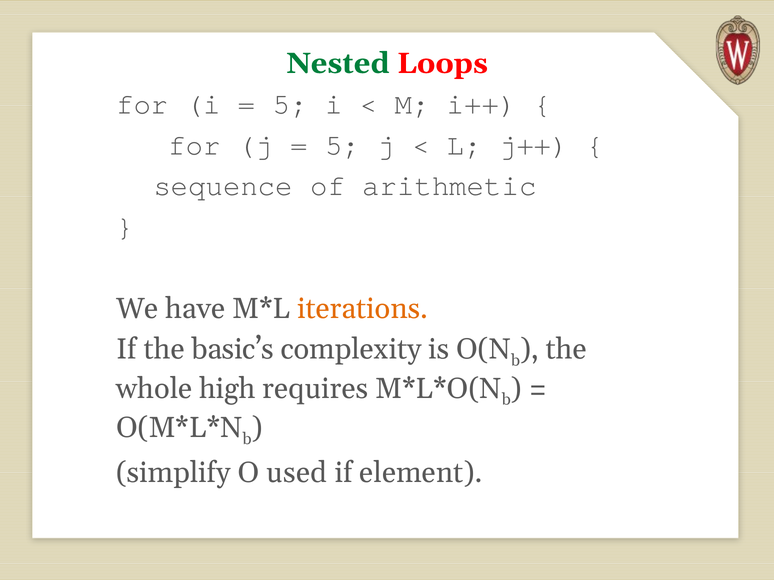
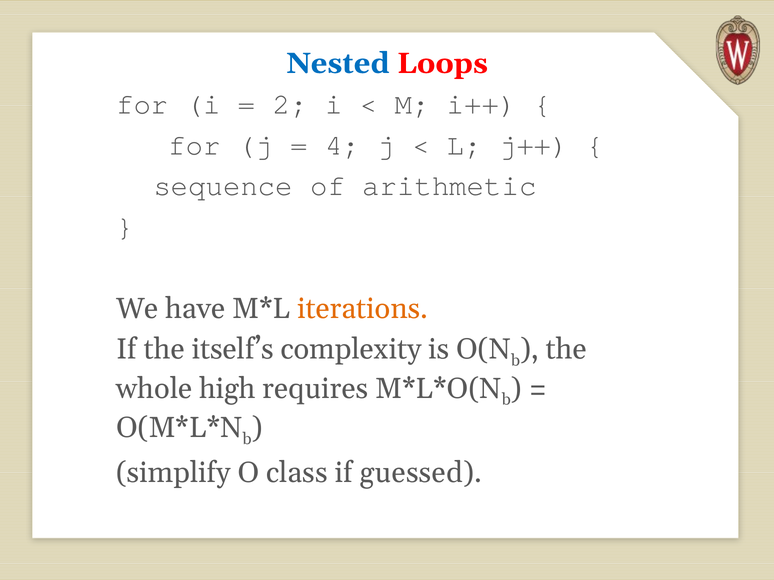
Nested colour: green -> blue (338, 63)
5: 5 -> 2 (290, 104)
5: 5 -> 4 (342, 145)
basic’s: basic’s -> itself’s (233, 350)
used: used -> class (297, 473)
element: element -> guessed (421, 473)
